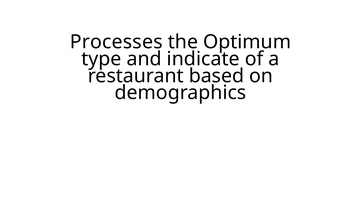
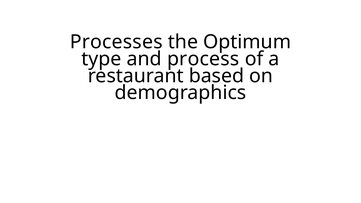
indicate: indicate -> process (203, 59)
